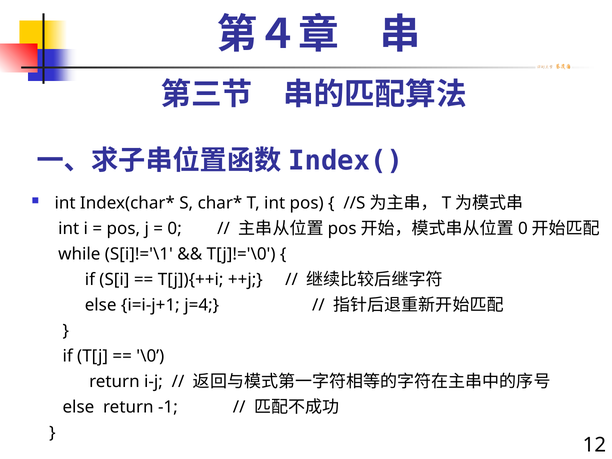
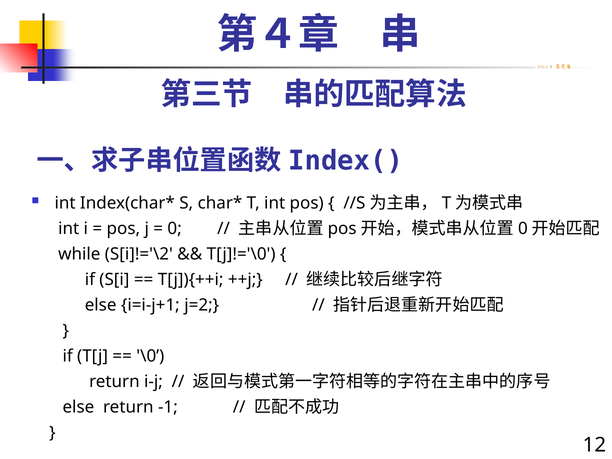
S[i]!='\1: S[i]!='\1 -> S[i]!='\2 (139, 254)
j=4: j=4 -> j=2 (202, 305)
